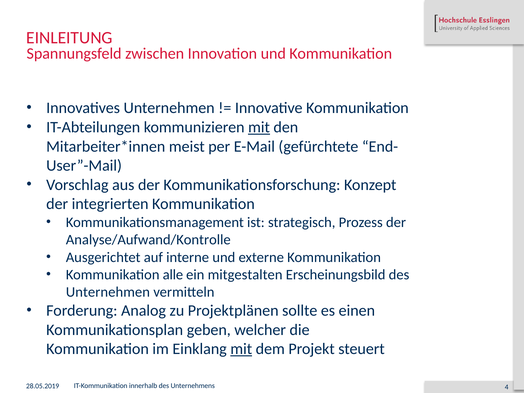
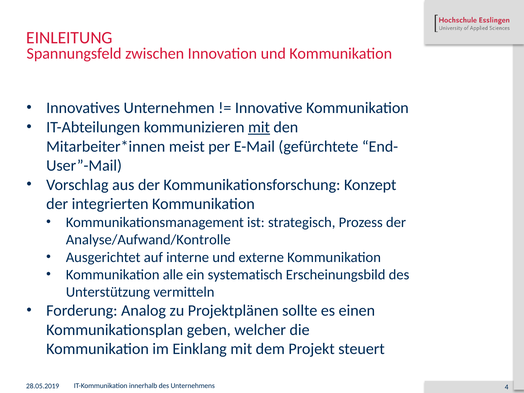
mitgestalten: mitgestalten -> systematisch (245, 275)
Unternehmen: Unternehmen -> Unterstützung (108, 292)
mit underline: present -> none (241, 349)
